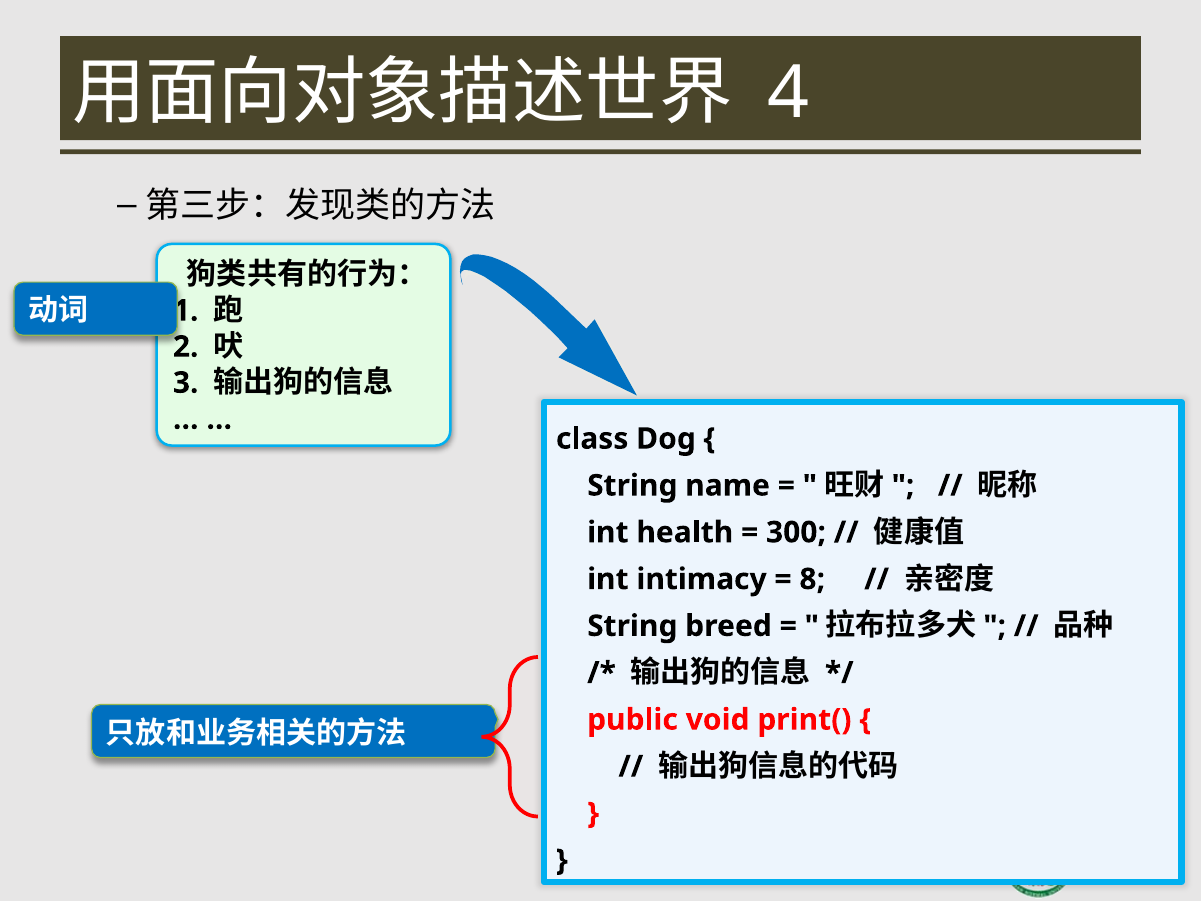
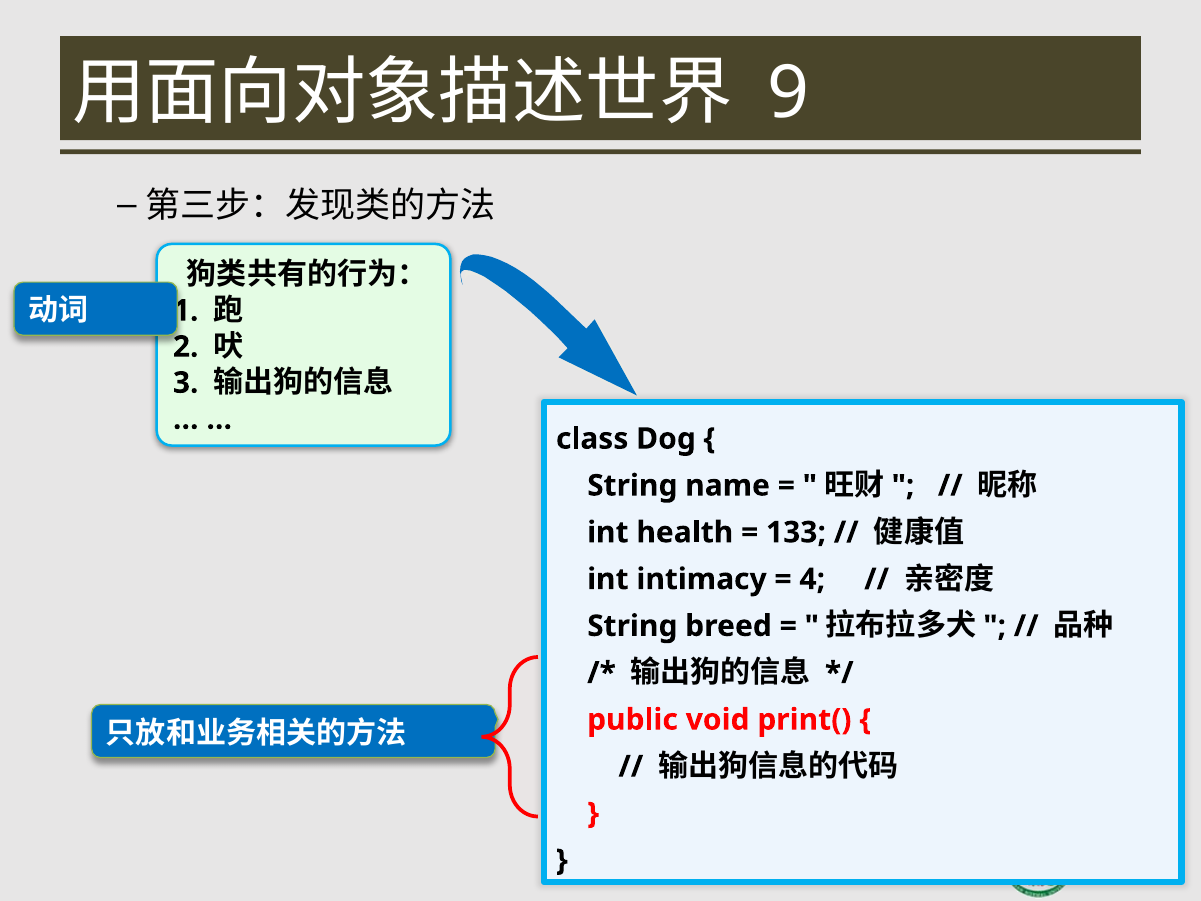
4: 4 -> 9 (788, 93)
300: 300 -> 133 (796, 532)
8: 8 -> 4 (812, 579)
